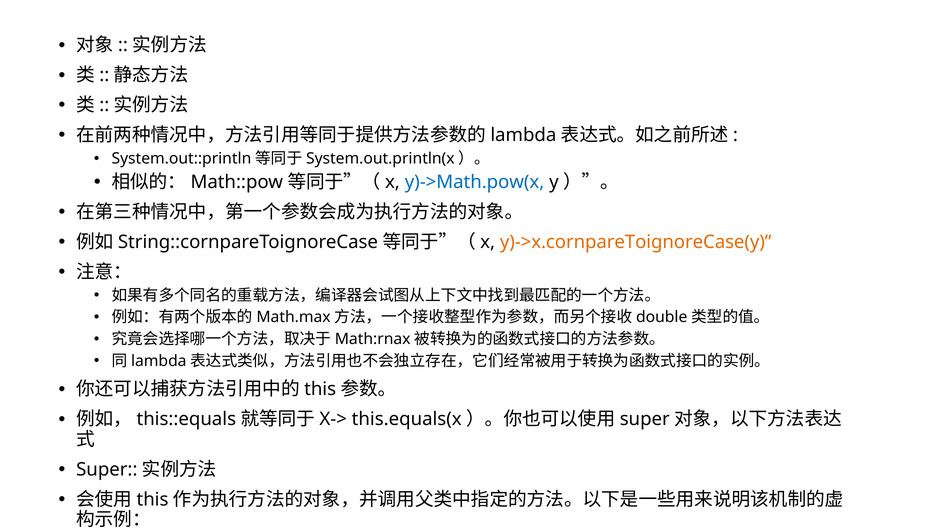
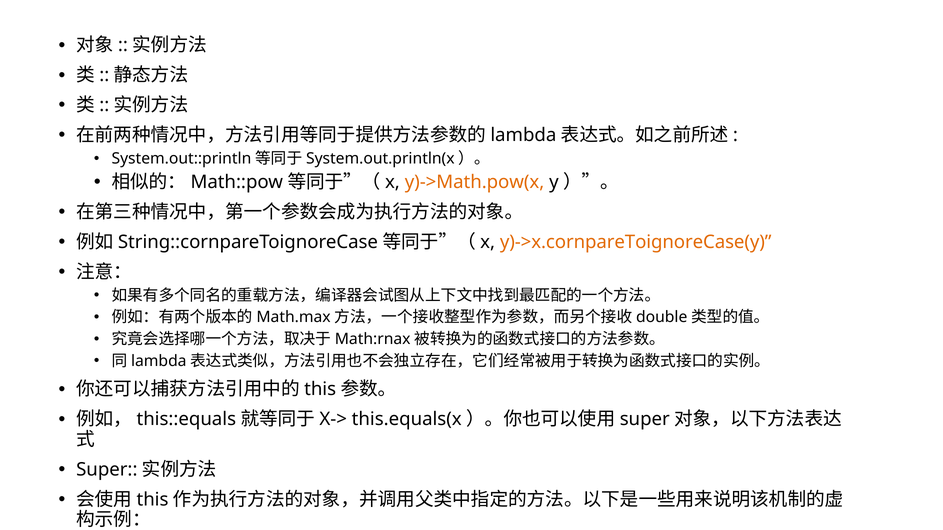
y)->Math.pow(x colour: blue -> orange (475, 182)
